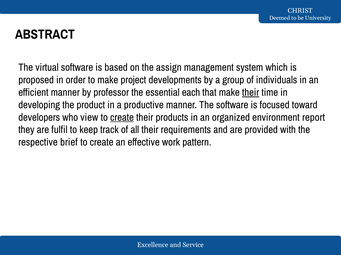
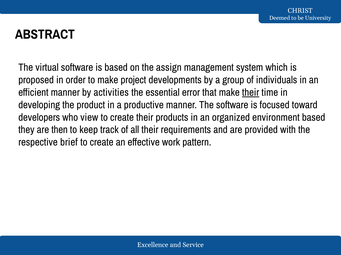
professor: professor -> activities (111, 93)
each: each -> error (191, 93)
create underline: present -> none (122, 118)
environment report: report -> based (314, 118)
fulfil: fulfil -> then (60, 130)
